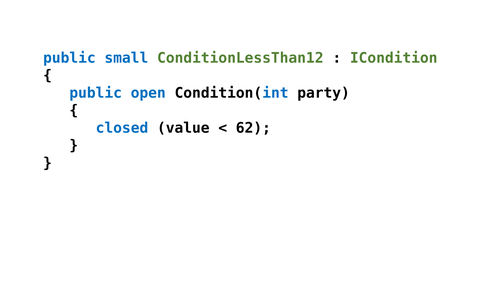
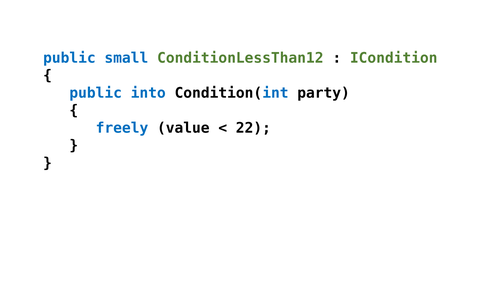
open: open -> into (148, 93)
closed: closed -> freely (122, 128)
62: 62 -> 22 (253, 128)
